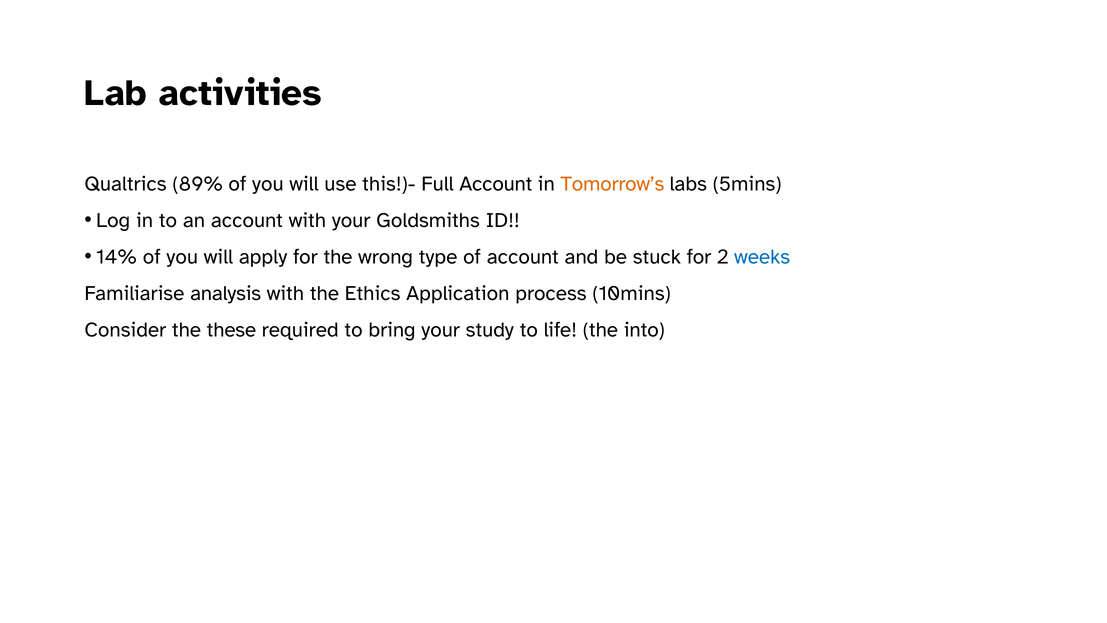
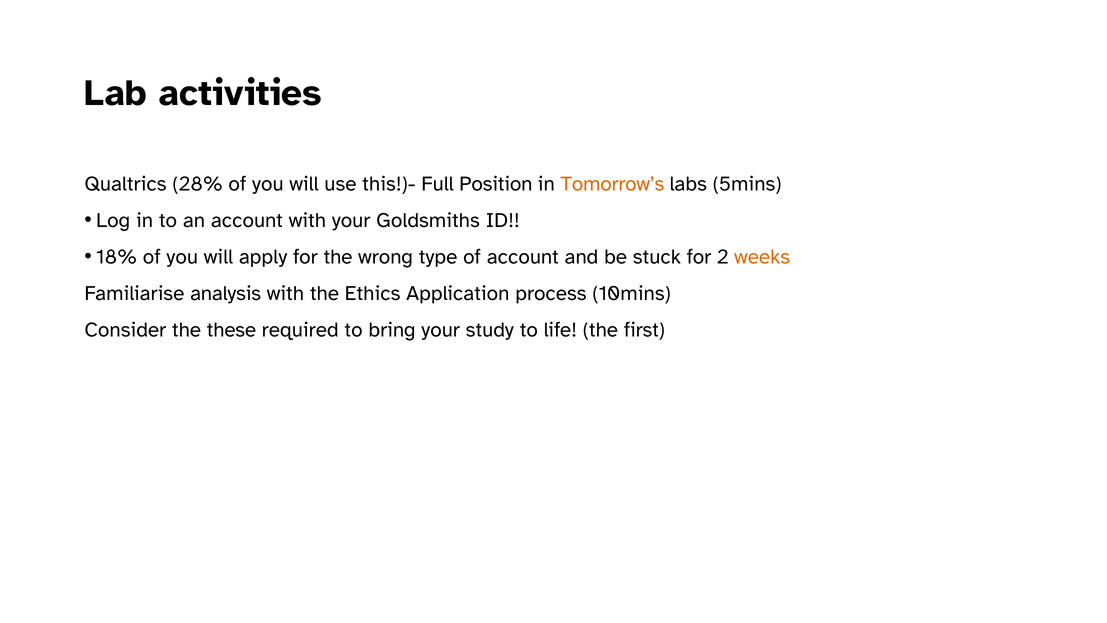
89%: 89% -> 28% (197, 184)
Full Account: Account -> Position (496, 184)
14%: 14% -> 18% (116, 257)
weeks colour: blue -> orange (762, 257)
into: into -> first (644, 330)
